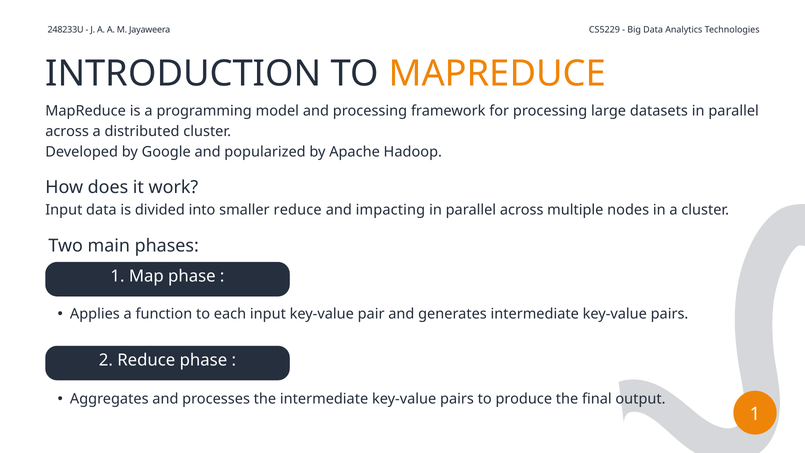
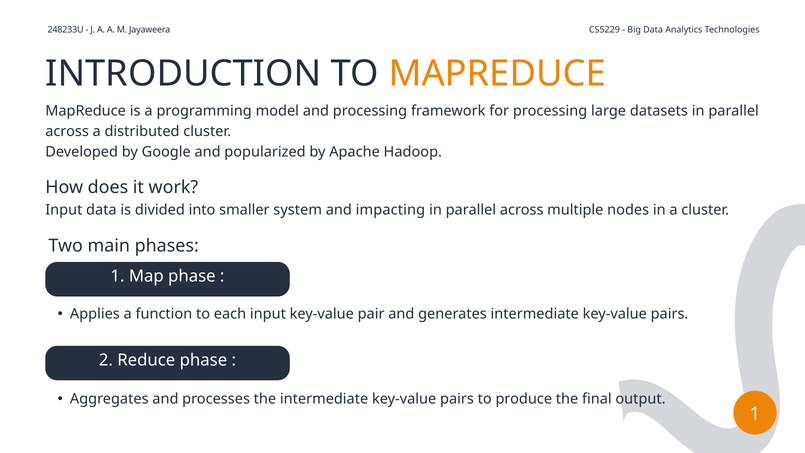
smaller reduce: reduce -> system (298, 210)
